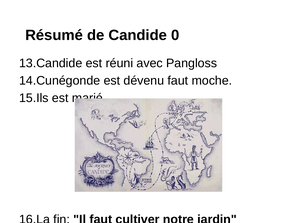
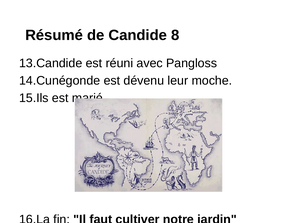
0: 0 -> 8 (175, 35)
dévenu faut: faut -> leur (178, 81)
